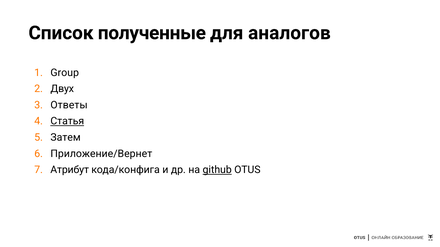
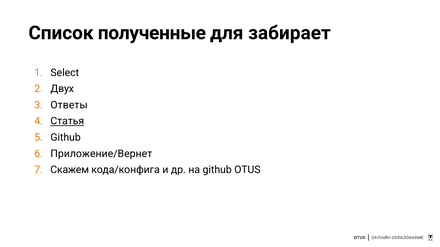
аналогов: аналогов -> забирает (289, 33)
Group: Group -> Select (65, 73)
Затем: Затем -> Github (66, 138)
Атрибут: Атрибут -> Скажем (70, 170)
github underline: present -> none (217, 170)
